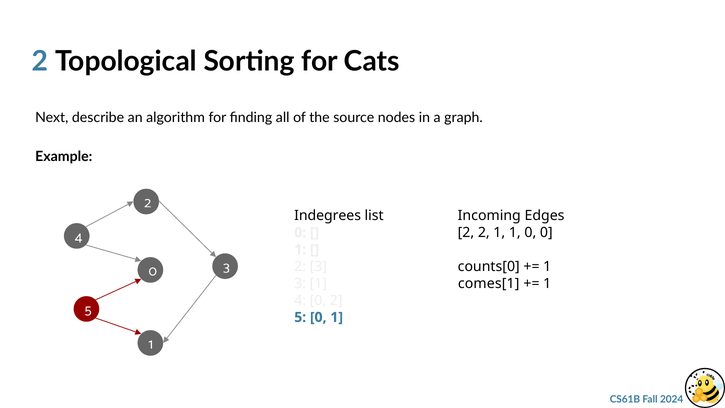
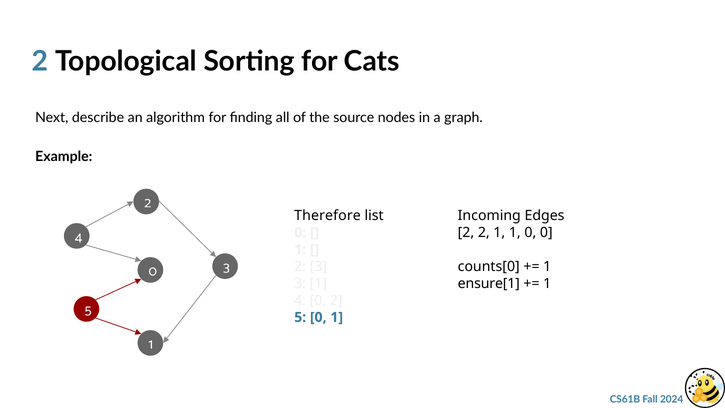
Indegrees: Indegrees -> Therefore (328, 216)
comes[1: comes[1 -> ensure[1 (489, 283)
